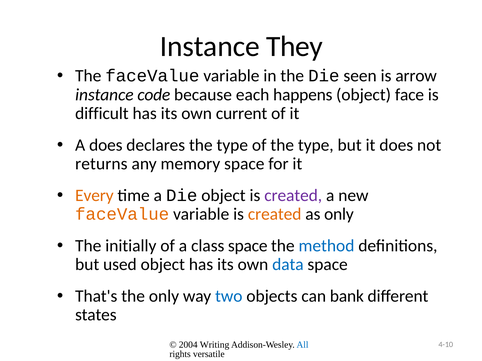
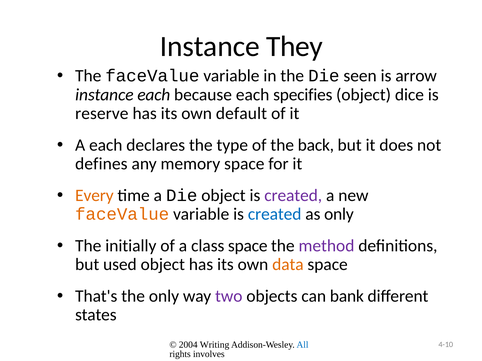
instance code: code -> each (154, 95)
happens: happens -> specifies (303, 95)
face: face -> dice (409, 95)
difficult: difficult -> reserve (102, 114)
current: current -> default (241, 114)
A does: does -> each (106, 145)
of the type: type -> back (316, 145)
returns: returns -> defines (101, 164)
created colour: orange -> blue (275, 214)
method colour: blue -> purple (326, 246)
data colour: blue -> orange (288, 265)
two colour: blue -> purple (229, 296)
versatile: versatile -> involves (209, 355)
